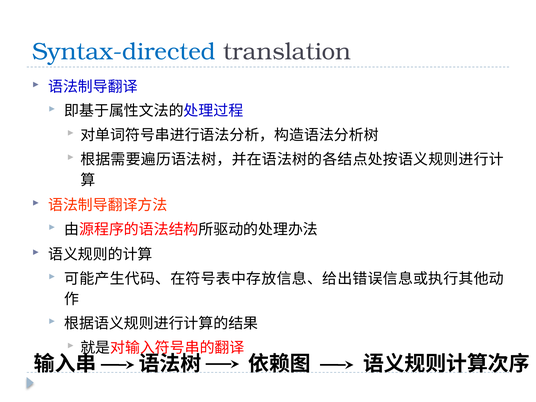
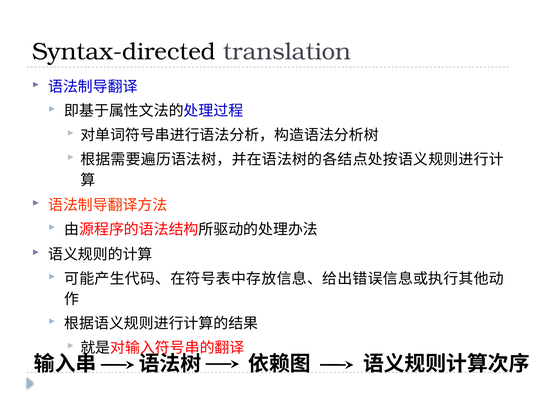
Syntax-directed colour: blue -> black (124, 52)
